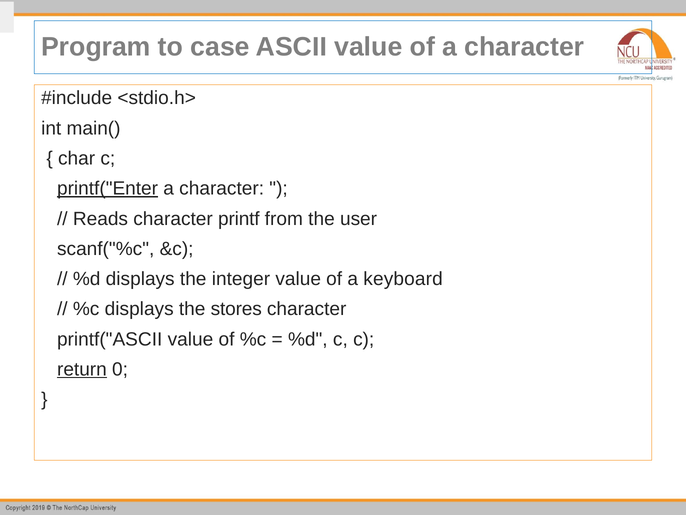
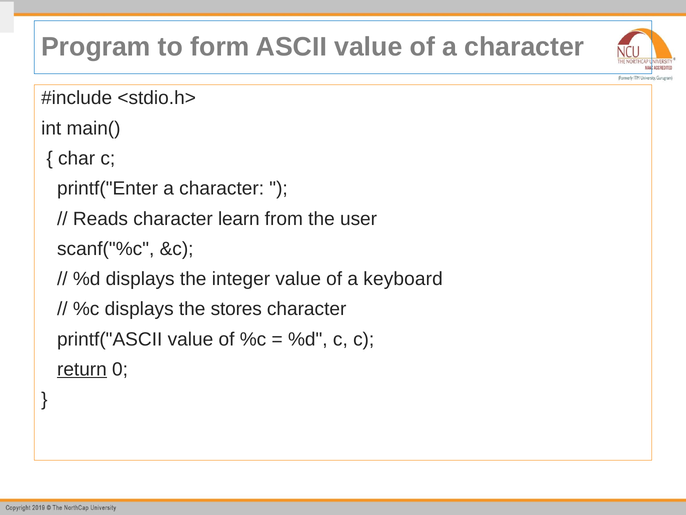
case: case -> form (220, 47)
printf("Enter underline: present -> none (108, 188)
printf: printf -> learn (239, 218)
